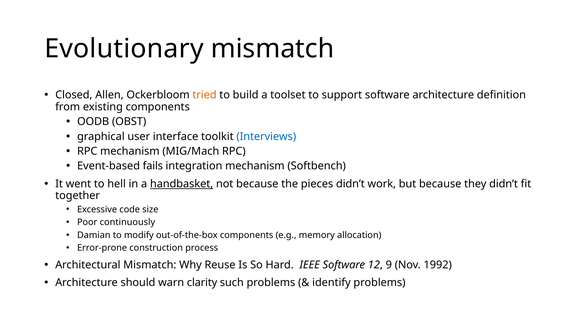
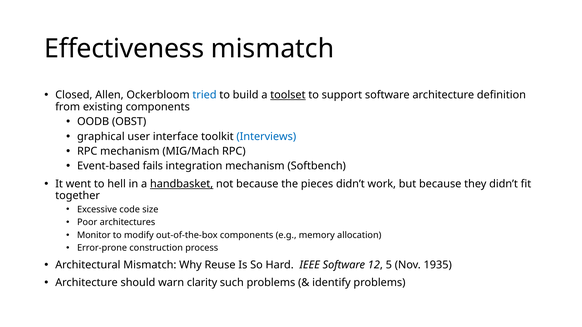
Evolutionary: Evolutionary -> Effectiveness (124, 49)
tried colour: orange -> blue (204, 95)
toolset underline: none -> present (288, 95)
continuously: continuously -> architectures (127, 223)
Damian: Damian -> Monitor (94, 235)
9: 9 -> 5 (389, 265)
1992: 1992 -> 1935 (438, 265)
